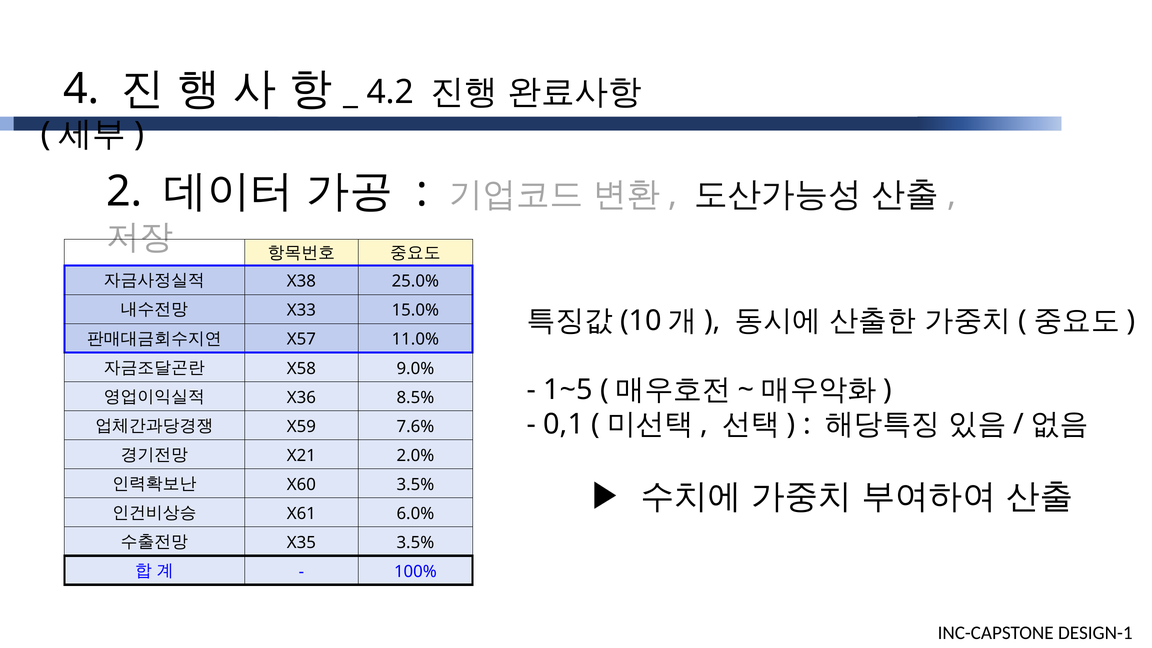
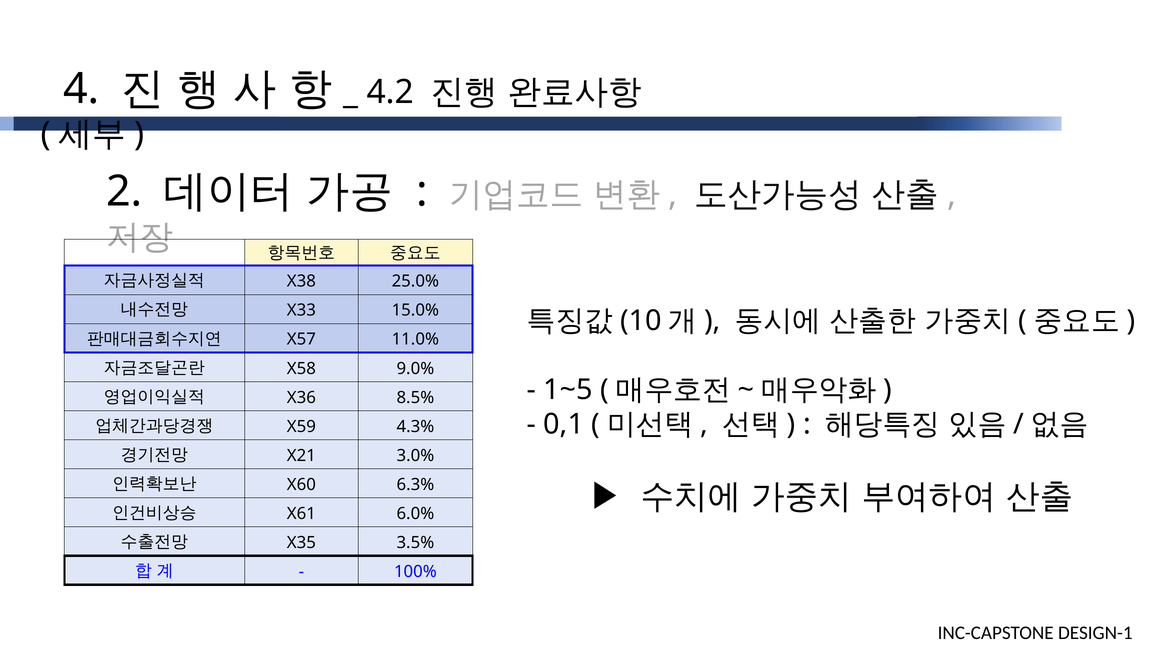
7.6%: 7.6% -> 4.3% (415, 426)
2.0%: 2.0% -> 3.0% (415, 455)
X60 3.5%: 3.5% -> 6.3% (415, 485)
